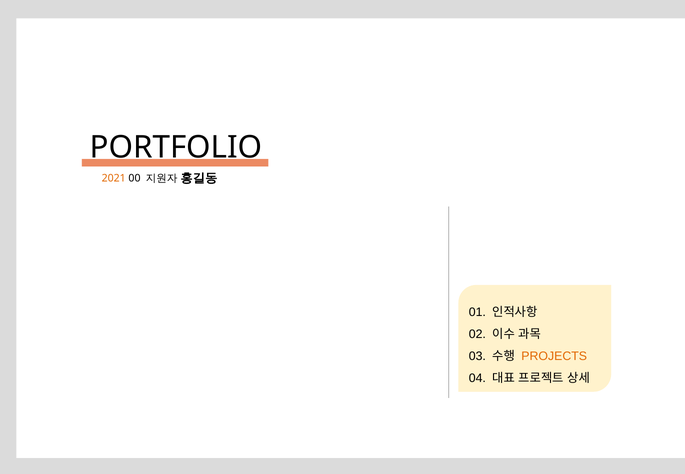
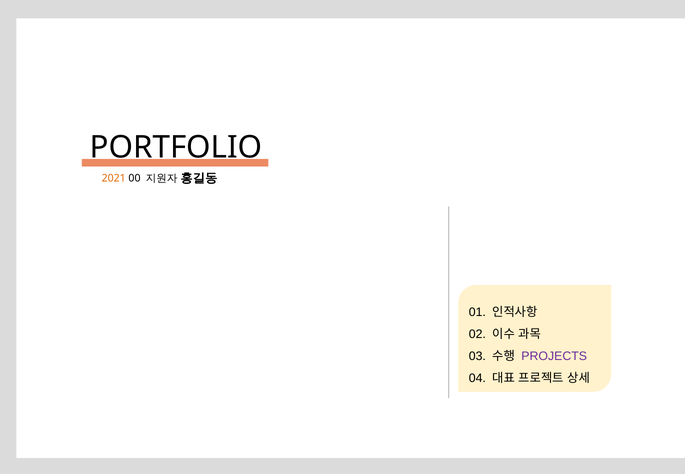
PROJECTS colour: orange -> purple (554, 356)
